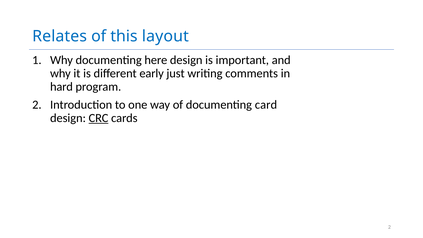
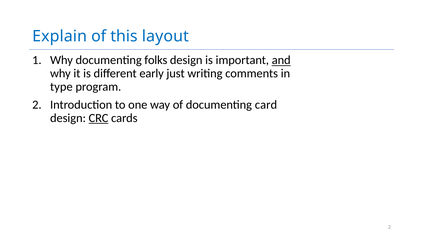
Relates: Relates -> Explain (60, 36)
here: here -> folks (156, 60)
and underline: none -> present (281, 60)
hard: hard -> type (61, 87)
